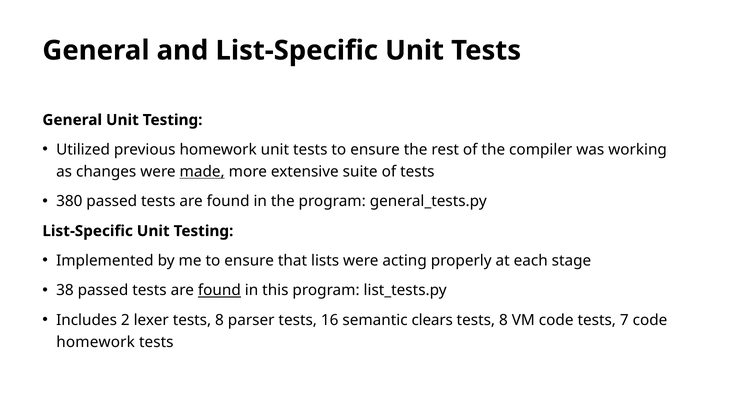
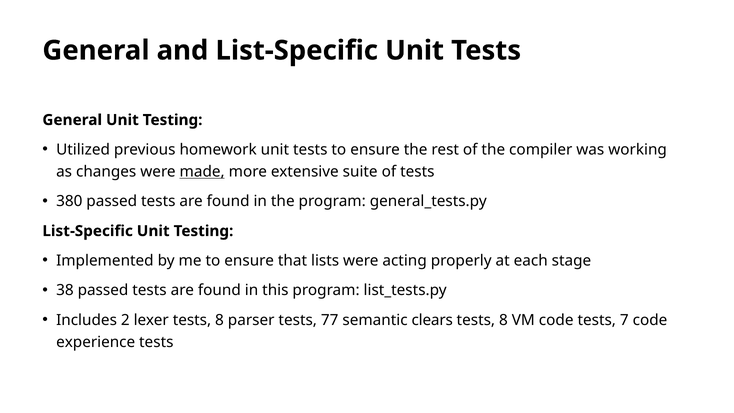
found underline: present -> none (219, 290)
16: 16 -> 77 (330, 320)
homework: homework -> experience (96, 342)
